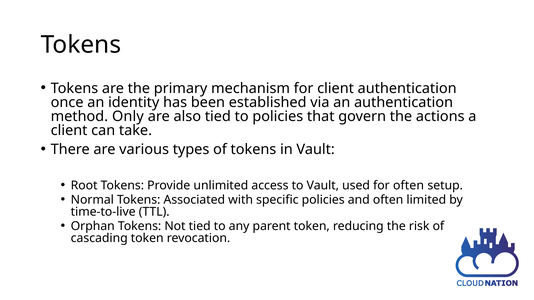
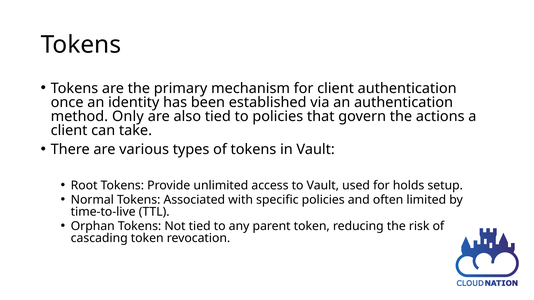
for often: often -> holds (409, 186)
